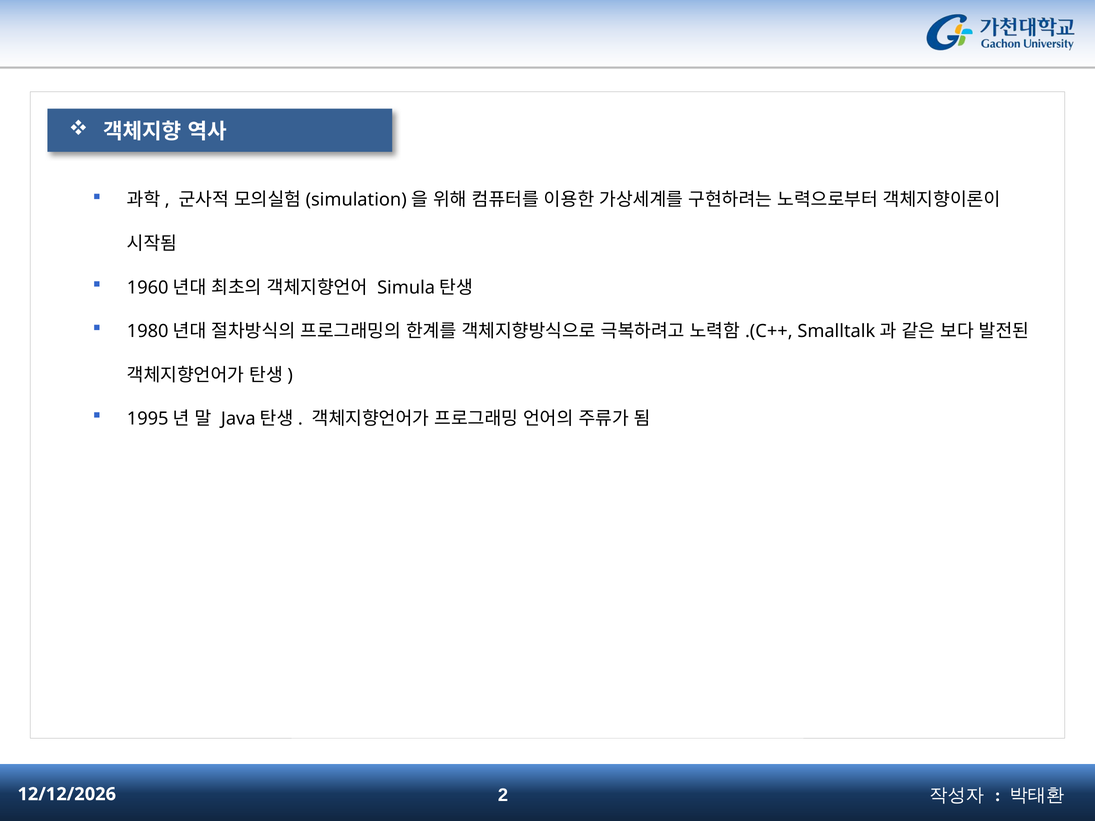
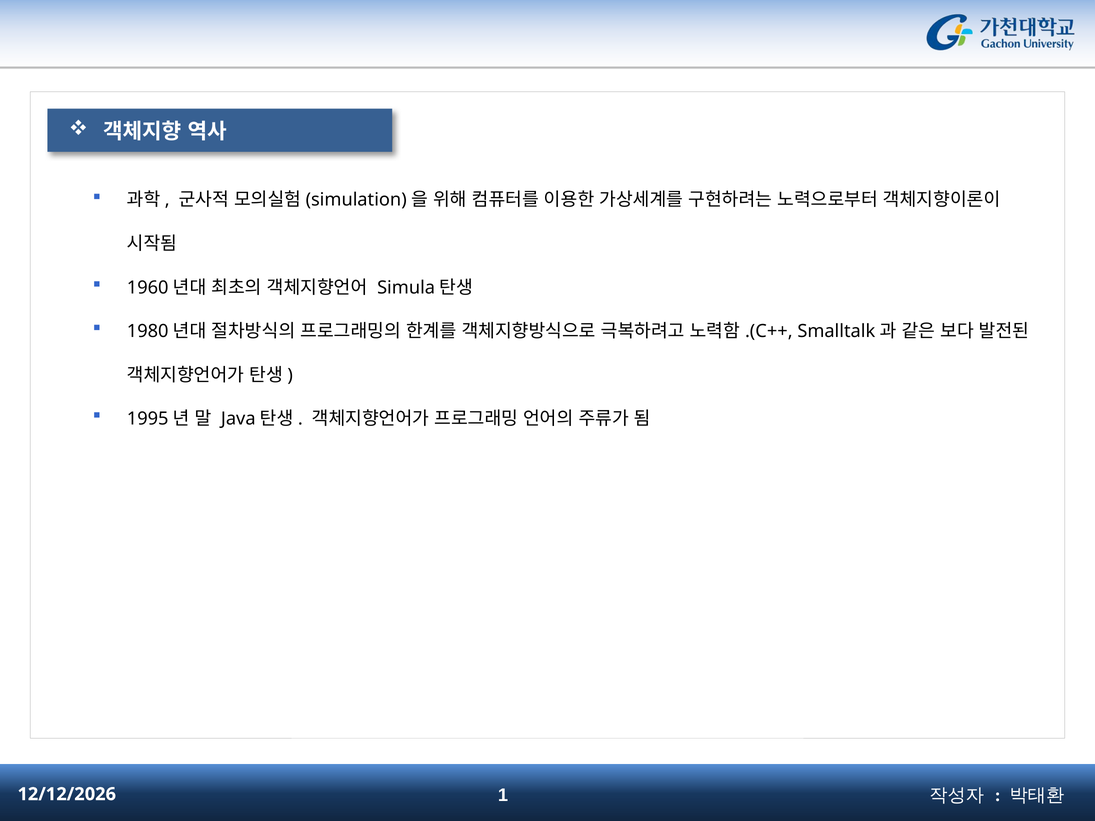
2: 2 -> 1 (503, 796)
